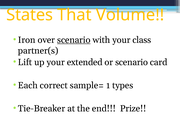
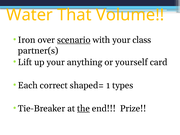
States: States -> Water (30, 15)
extended: extended -> anything (85, 62)
or scenario: scenario -> yourself (131, 62)
sample=: sample= -> shaped= (87, 85)
the underline: none -> present (83, 108)
